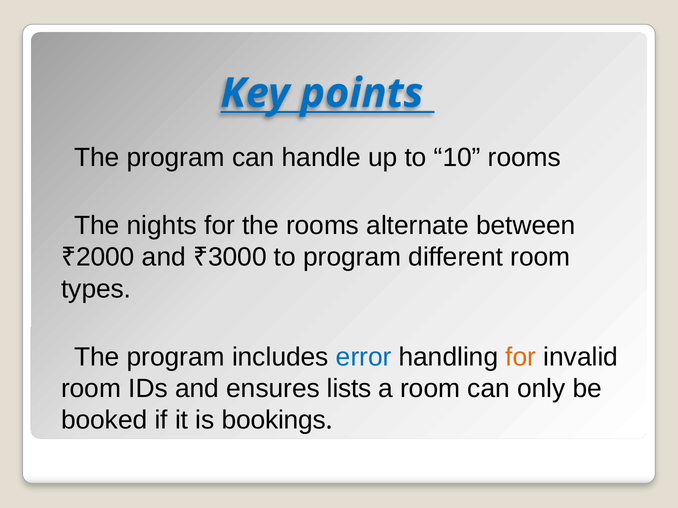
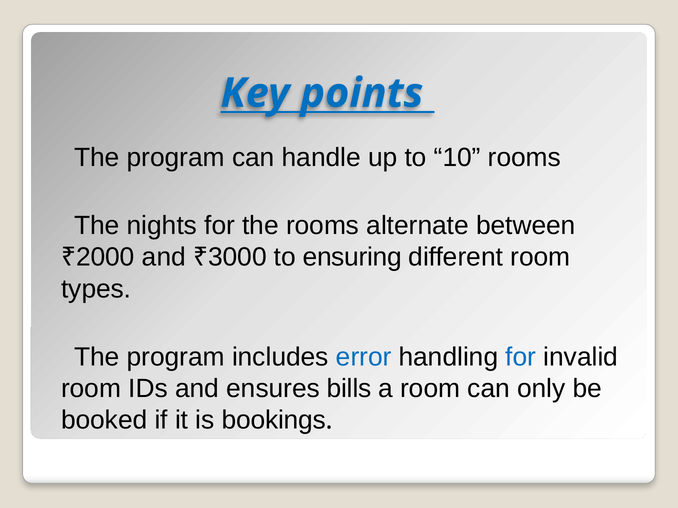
to program: program -> ensuring (352, 258)
for colour: orange -> blue (521, 357)
lists: lists -> bills (349, 389)
